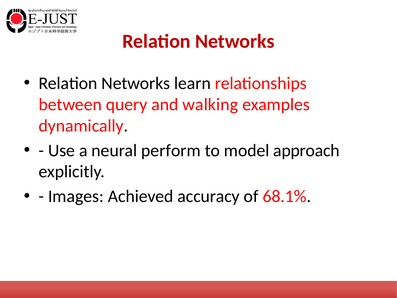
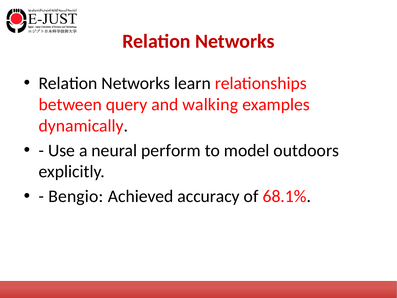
approach: approach -> outdoors (306, 150)
Images: Images -> Bengio (76, 196)
